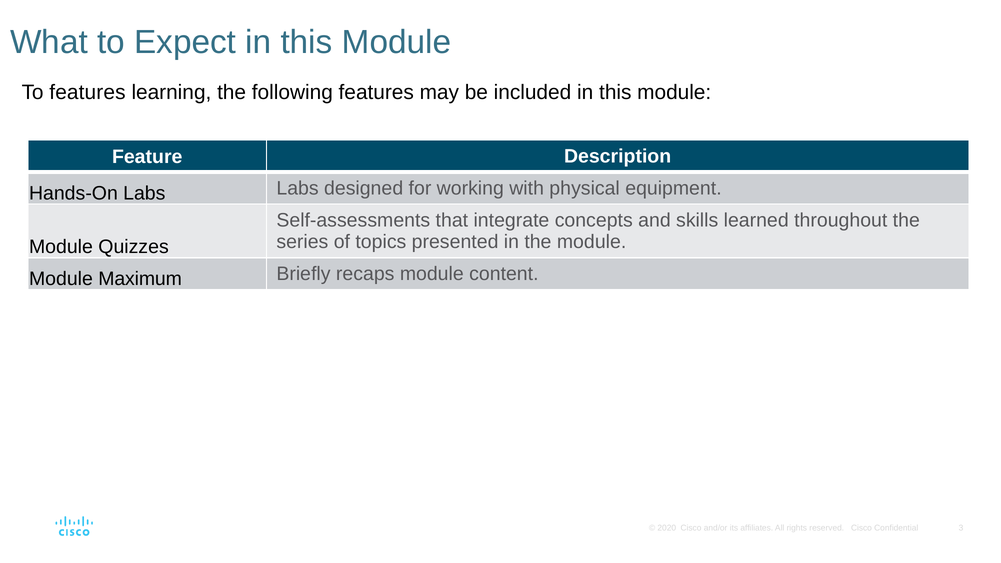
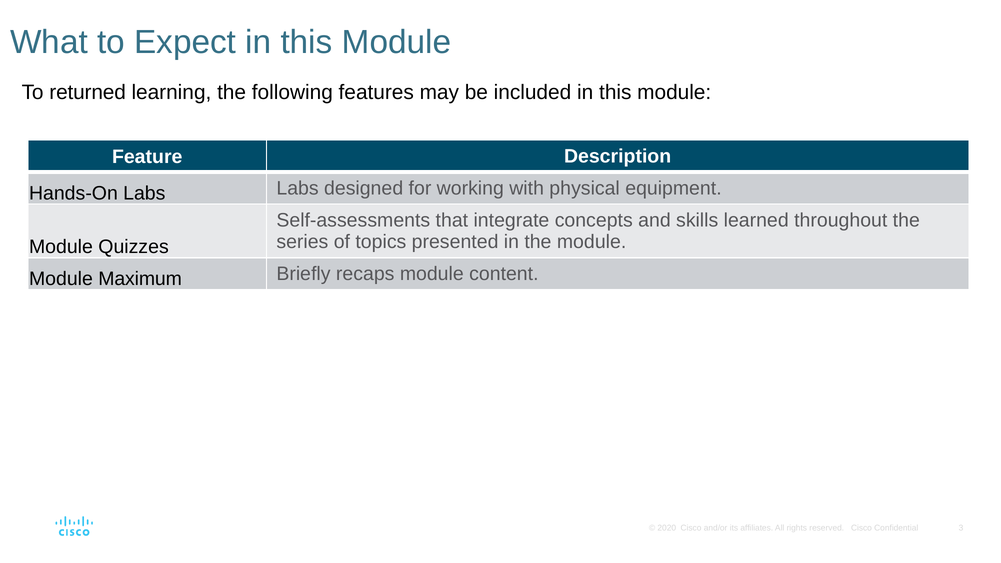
To features: features -> returned (88, 92)
